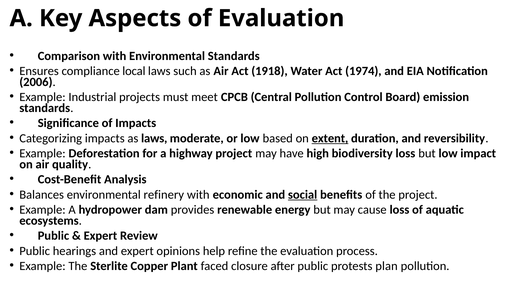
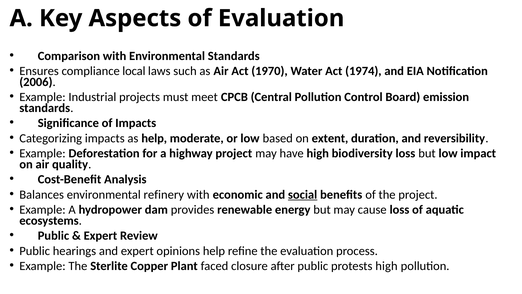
1918: 1918 -> 1970 (270, 71)
as laws: laws -> help (154, 138)
extent underline: present -> none (330, 138)
protests plan: plan -> high (387, 266)
